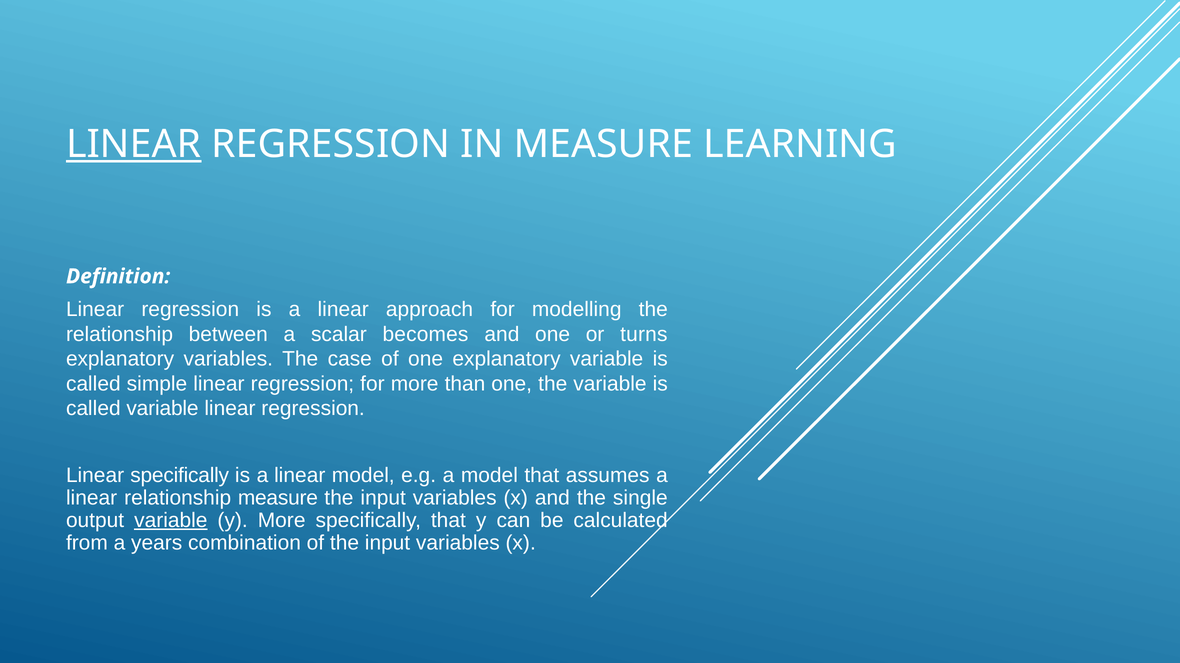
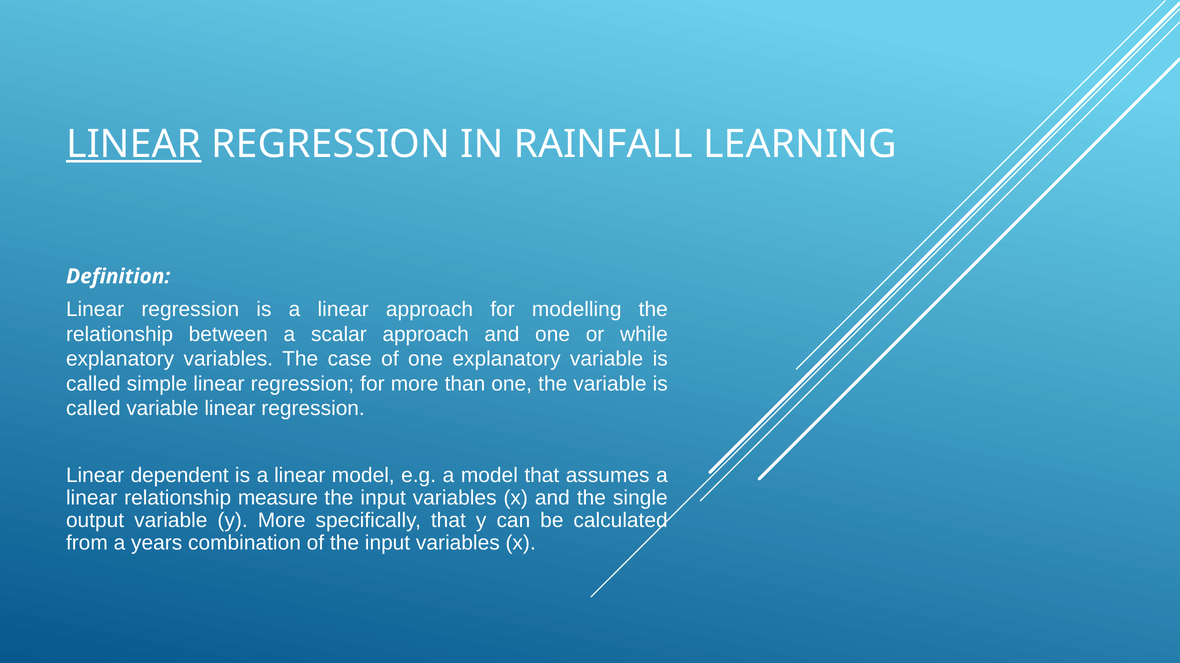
IN MEASURE: MEASURE -> RAINFALL (603, 144)
scalar becomes: becomes -> approach (426, 335)
turns: turns -> while (644, 335)
Linear specifically: specifically -> dependent (180, 476)
variable underline: present -> none (171, 521)
